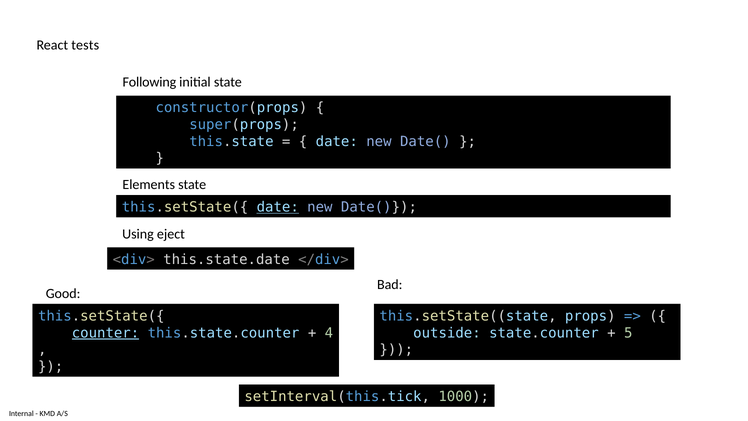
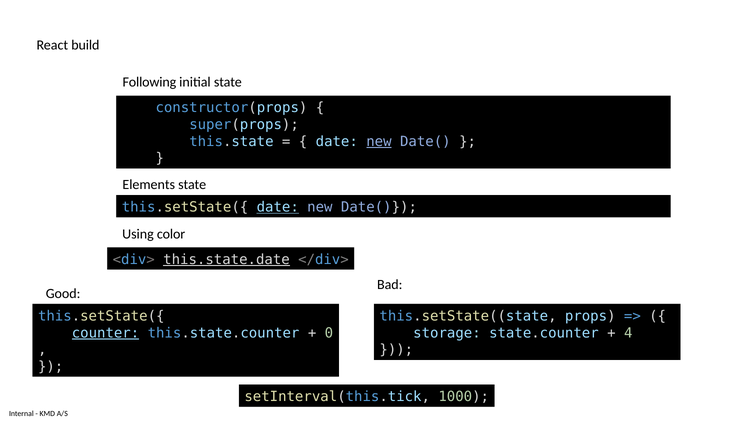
tests: tests -> build (85, 45)
new underline: none -> present (379, 141)
eject: eject -> color (171, 234)
this.state.date underline: none -> present (226, 259)
4: 4 -> 0 (329, 333)
outside: outside -> storage (447, 333)
5: 5 -> 4 (628, 333)
